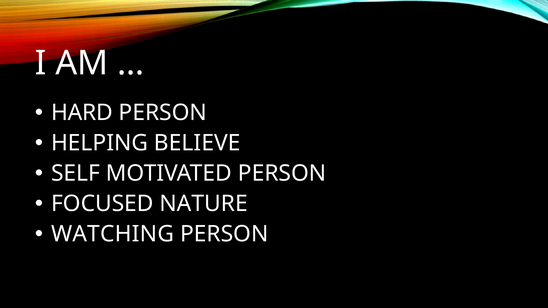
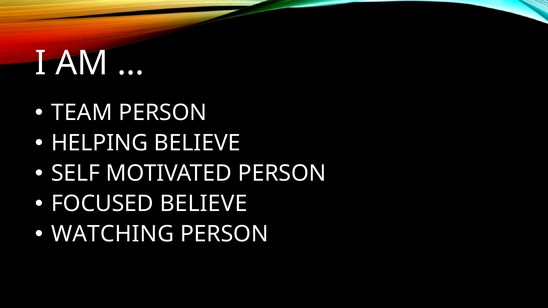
HARD: HARD -> TEAM (82, 113)
FOCUSED NATURE: NATURE -> BELIEVE (204, 204)
